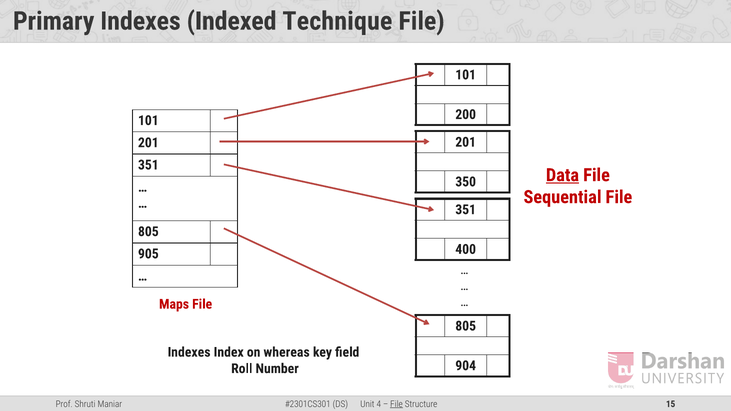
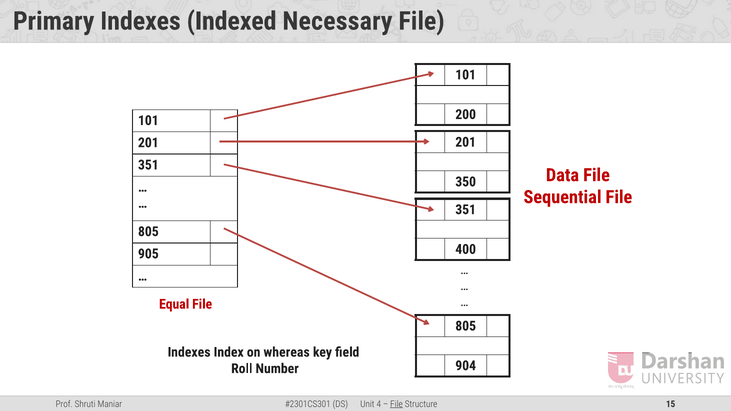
Technique: Technique -> Necessary (337, 21)
Data underline: present -> none (562, 175)
Maps: Maps -> Equal (174, 304)
